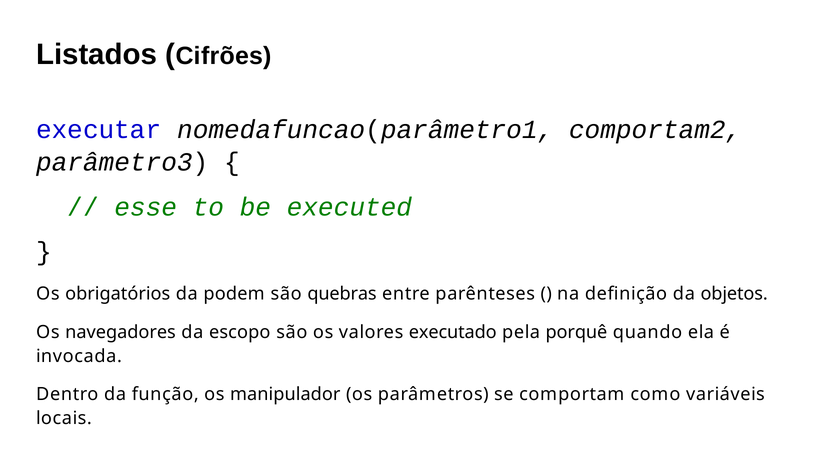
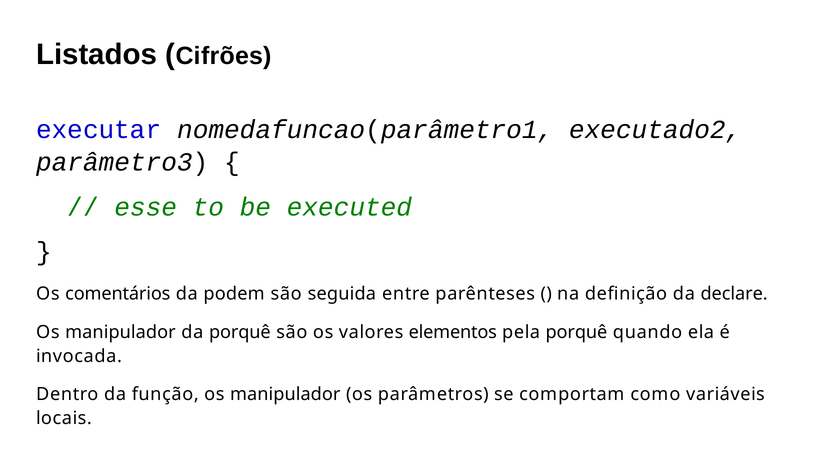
comportam2: comportam2 -> executado2 (655, 130)
obrigatórios: obrigatórios -> comentários (118, 294)
quebras: quebras -> seguida (342, 294)
objetos: objetos -> declare (734, 294)
navegadores: navegadores -> manipulador (120, 332)
da escopo: escopo -> porquê (240, 332)
executado: executado -> elementos (453, 332)
